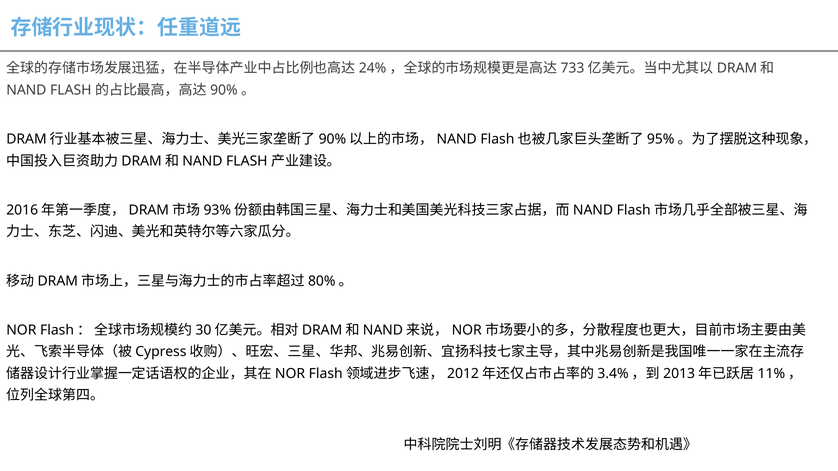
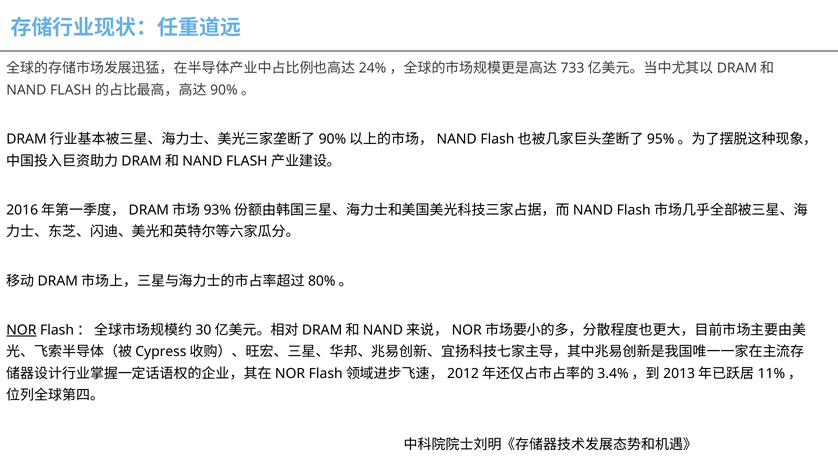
NOR underline: none -> present (21, 330)
